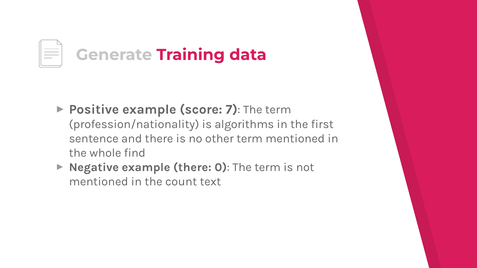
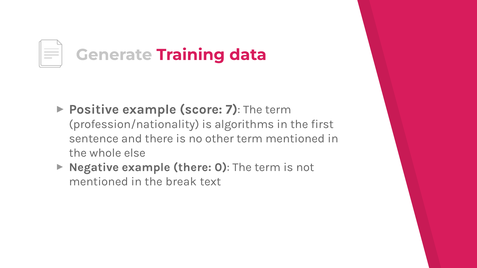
find: find -> else (135, 153)
count: count -> break (181, 182)
